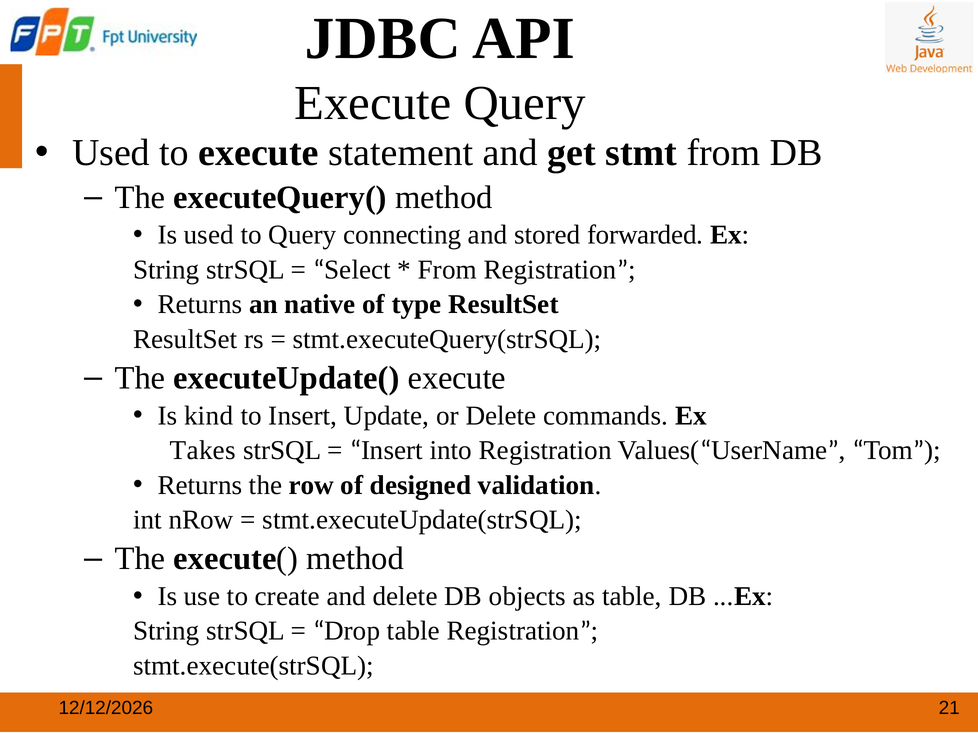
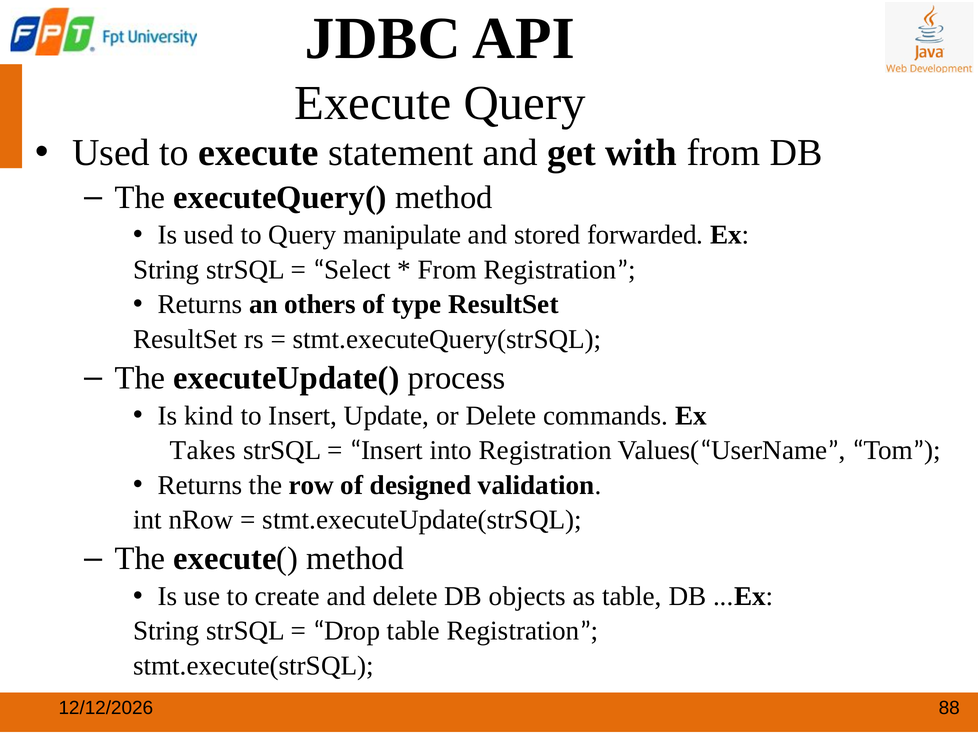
stmt: stmt -> with (641, 153)
connecting: connecting -> manipulate (402, 235)
native: native -> others (320, 305)
executeUpdate( execute: execute -> process (457, 378)
21: 21 -> 88 (949, 708)
